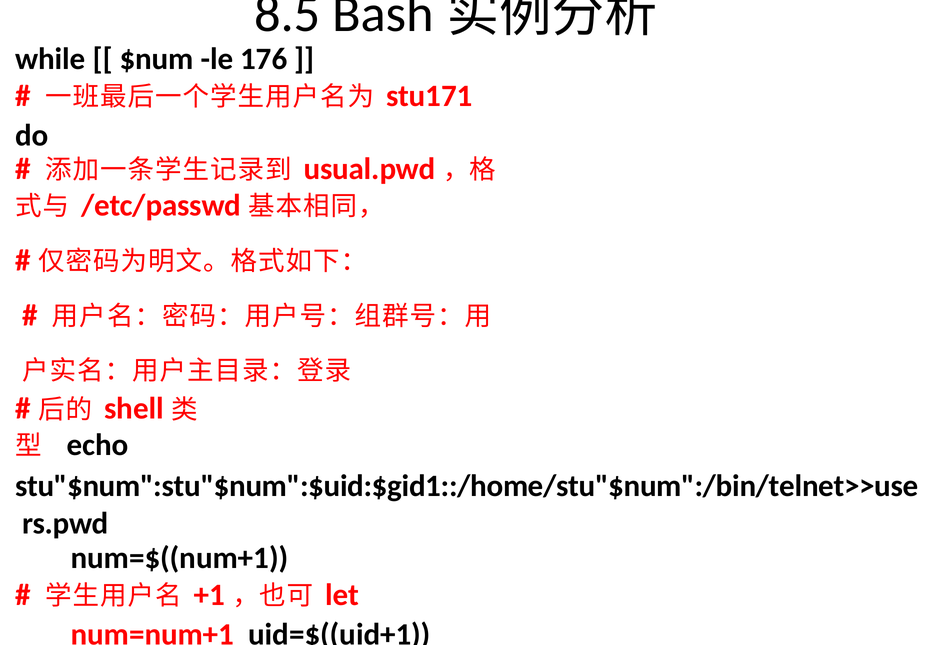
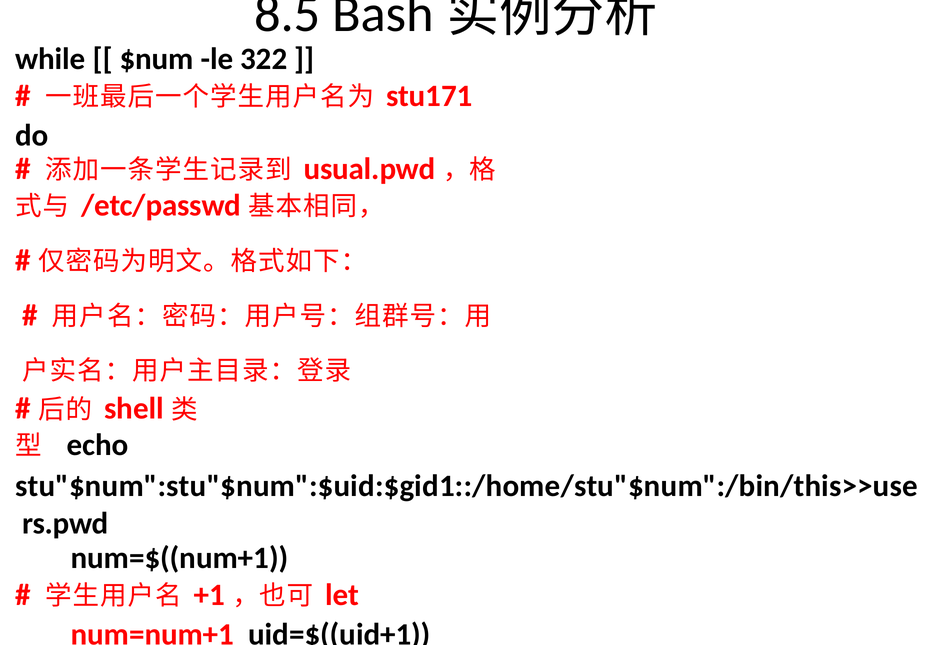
176: 176 -> 322 (264, 59)
stu"$num":stu"$num":$uid:$gid1::/home/stu"$num":/bin/telnet>>use: stu"$num":stu"$num":$uid:$gid1::/home/stu"$num":/bin/telnet>>use -> stu"$num":stu"$num":$uid:$gid1::/home/stu"$num":/bin/this>>use (467, 486)
